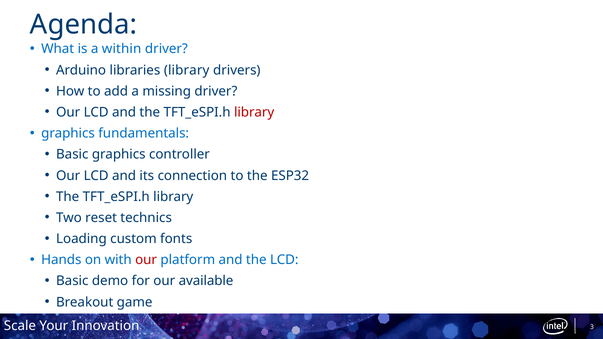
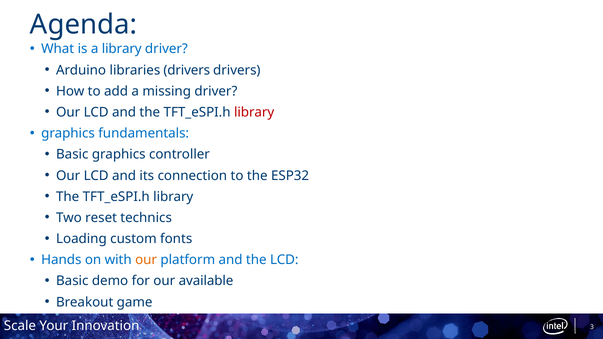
a within: within -> library (122, 49)
libraries library: library -> drivers (187, 70)
our colour: red -> orange (146, 260)
